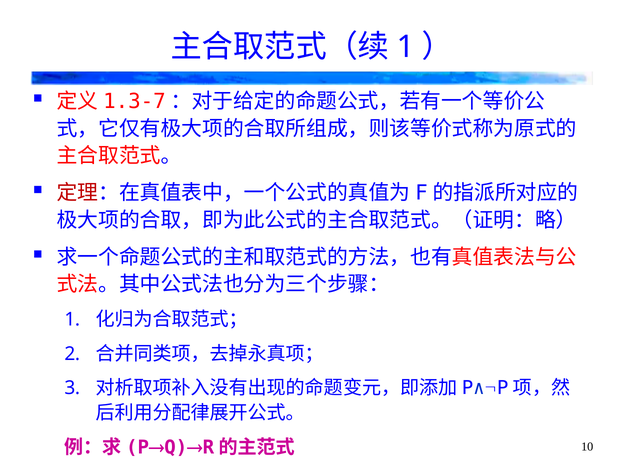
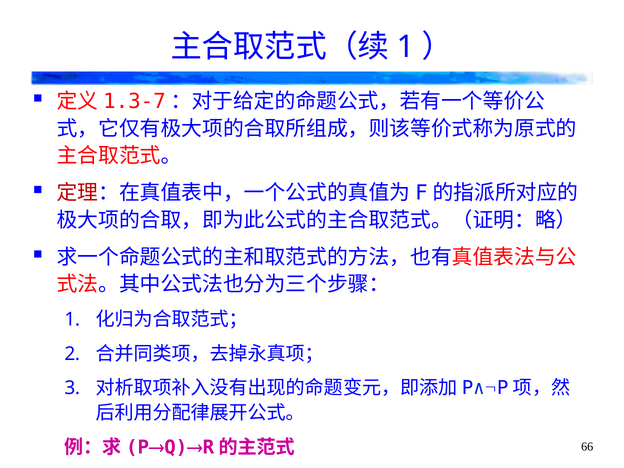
10: 10 -> 66 (587, 447)
